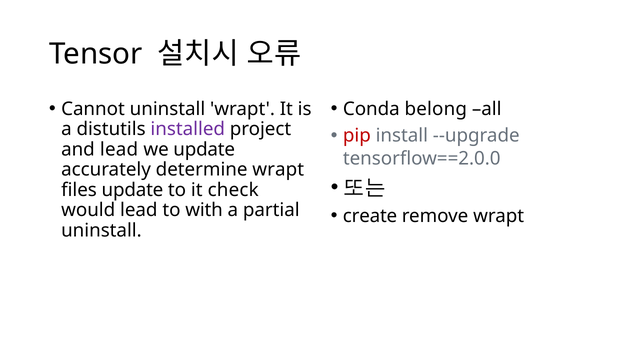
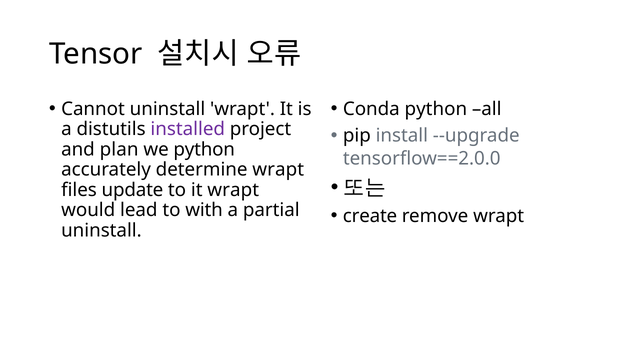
Conda belong: belong -> python (436, 109)
pip colour: red -> black (357, 136)
and lead: lead -> plan (119, 149)
we update: update -> python (204, 149)
it check: check -> wrapt (233, 190)
